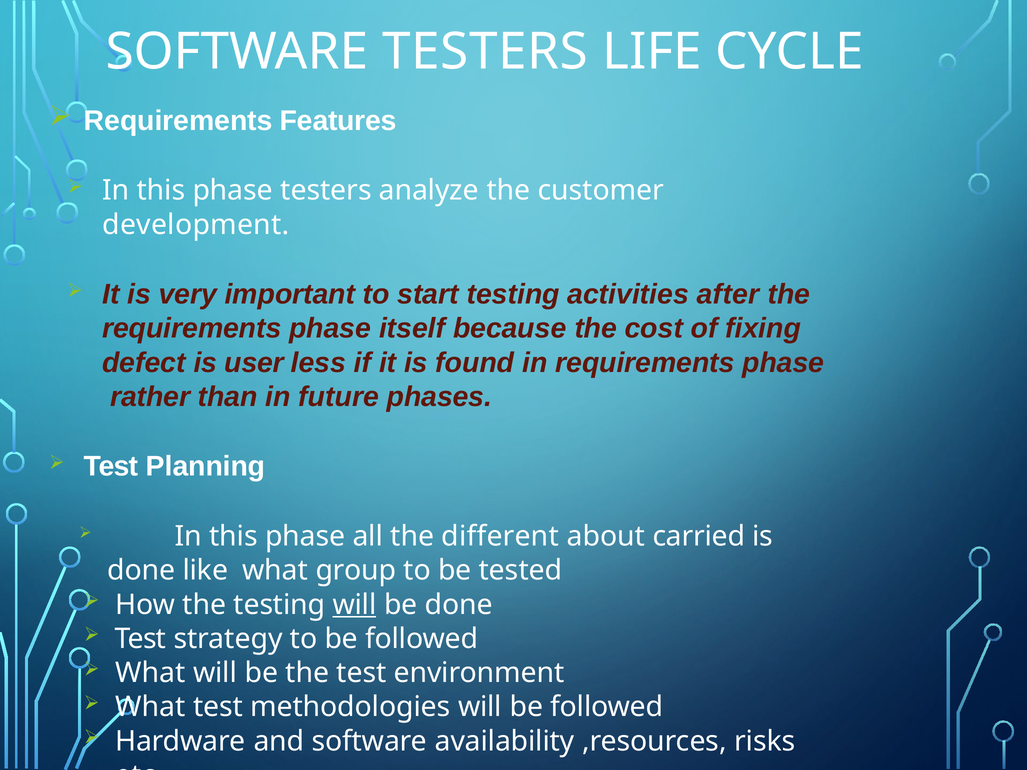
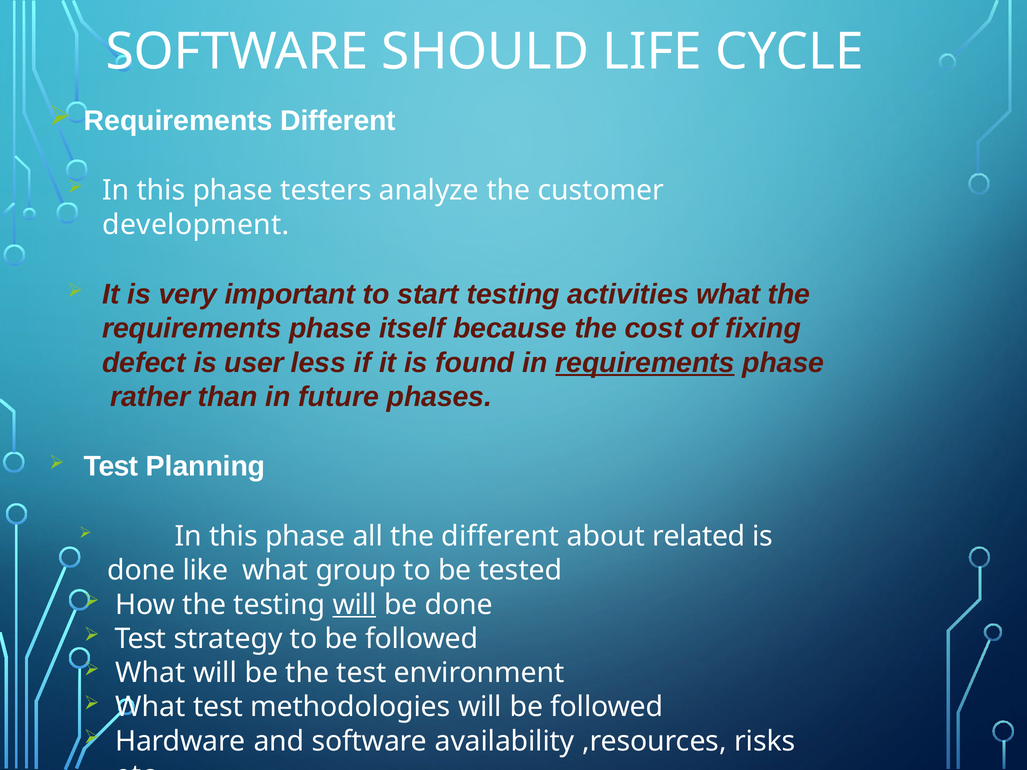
SOFTWARE TESTERS: TESTERS -> SHOULD (485, 52)
Requirements Features: Features -> Different (338, 121)
activities after: after -> what (728, 295)
requirements underline: none -> present (645, 363)
carried: carried -> related (699, 537)
